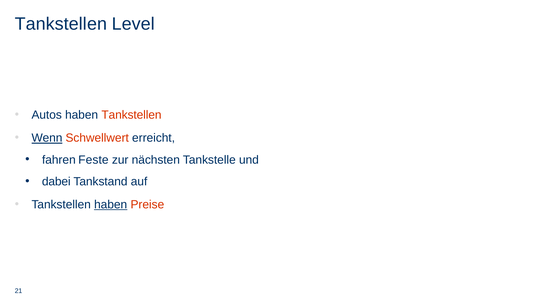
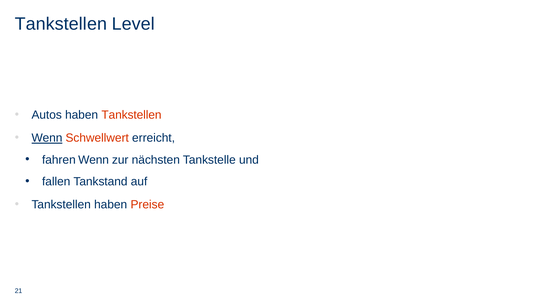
fahren Feste: Feste -> Wenn (94, 160)
dabei: dabei -> fallen (56, 182)
haben underline: present -> none (111, 205)
